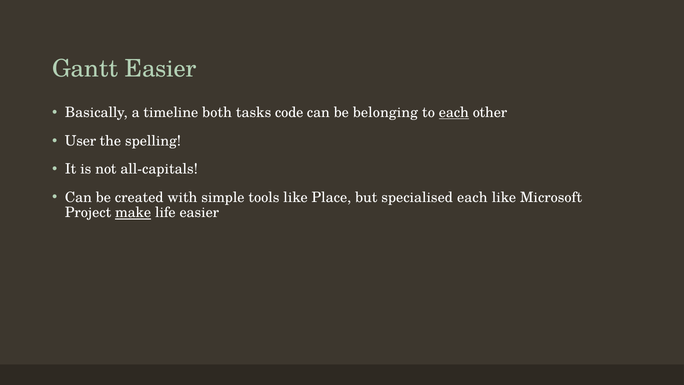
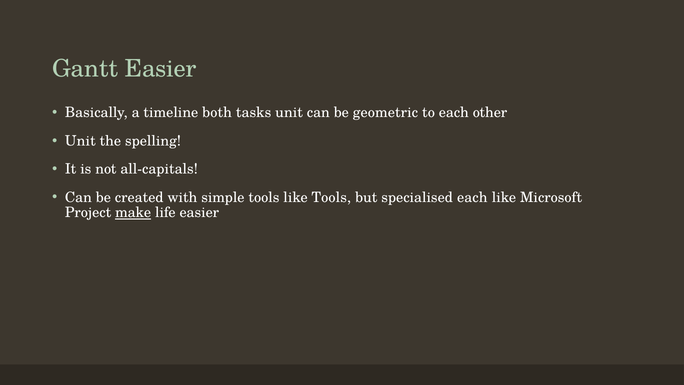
tasks code: code -> unit (289, 113)
belonging: belonging -> geometric (385, 113)
each underline: present -> none (454, 113)
User: User -> Unit (80, 141)
like Place: Place -> Tools (331, 197)
